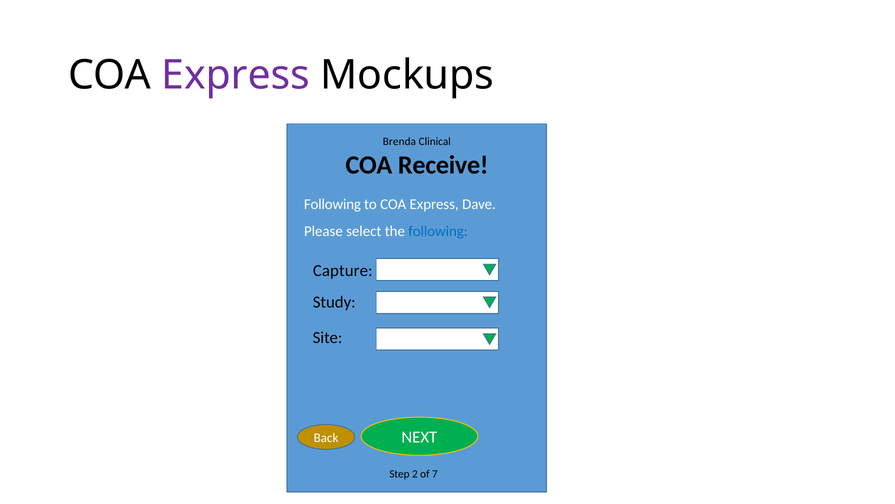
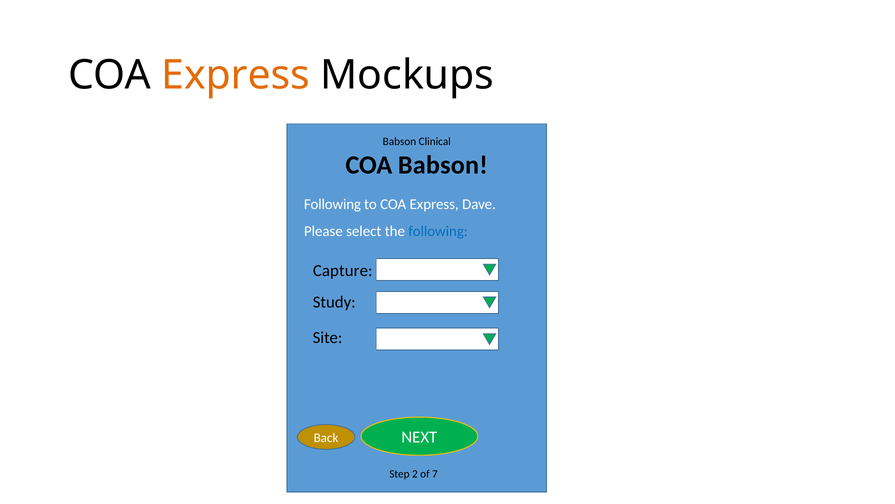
Express colour: purple -> orange (236, 75)
Brenda: Brenda -> Babson (399, 141)
COA Receive: Receive -> Babson (443, 165)
